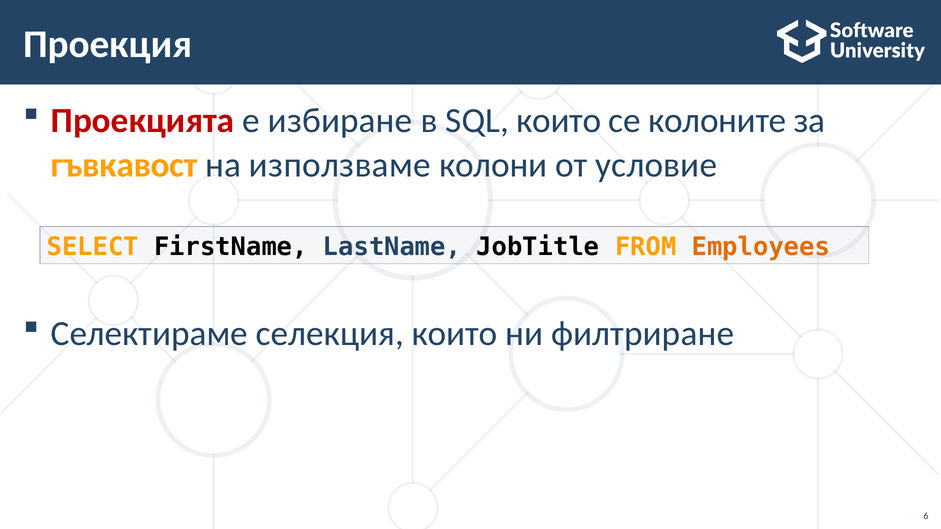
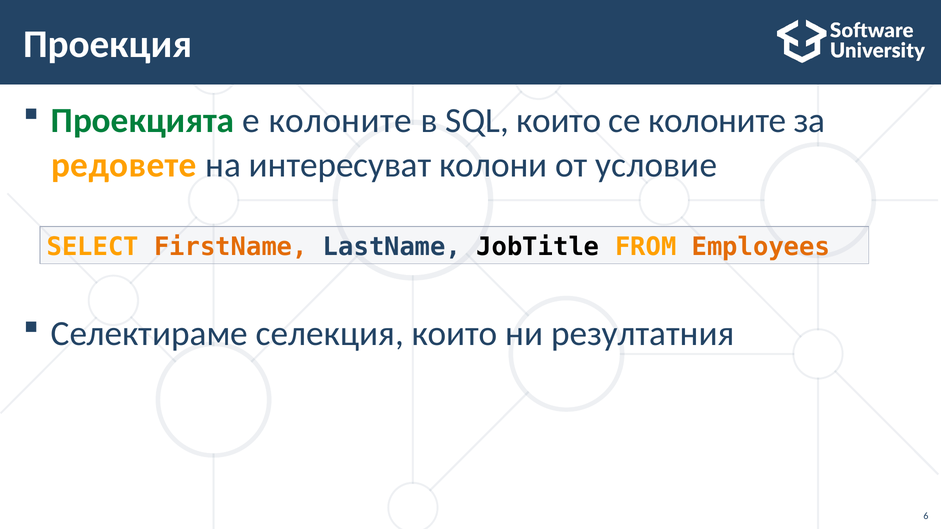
Проекцията colour: red -> green (143, 121)
е избиране: избиране -> колоните (340, 121)
гъвкавост: гъвкавост -> редовете (124, 165)
използваме: използваме -> интересуват (340, 165)
FirstName colour: black -> orange (231, 247)
филтриране: филтриране -> резултатния (643, 334)
